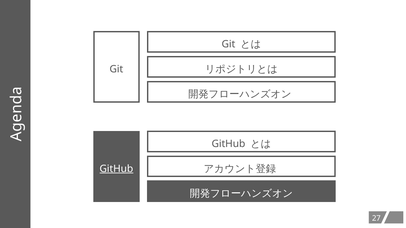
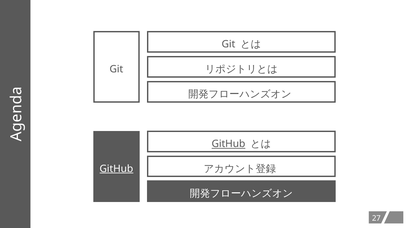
GitHub underline: none -> present (228, 144)
